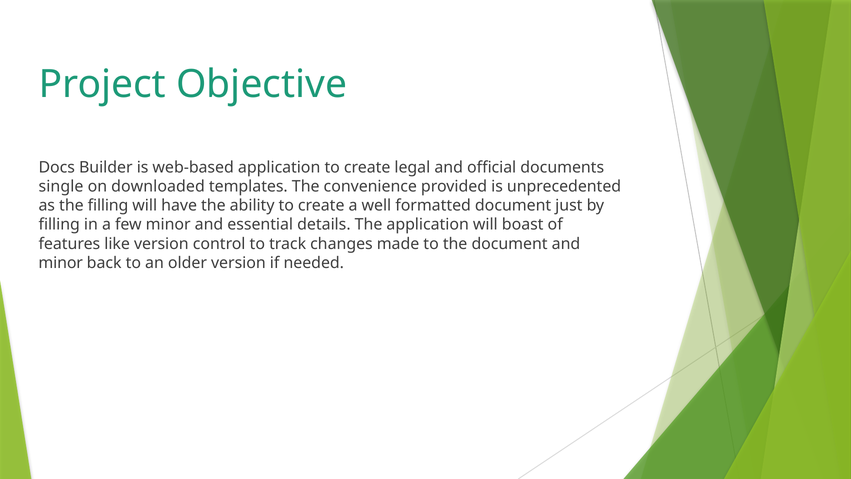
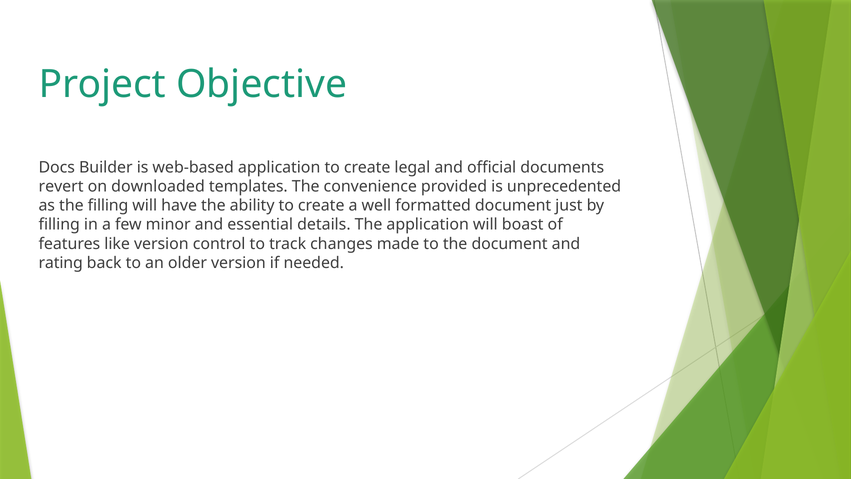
single: single -> revert (61, 186)
minor: minor -> rating (61, 263)
